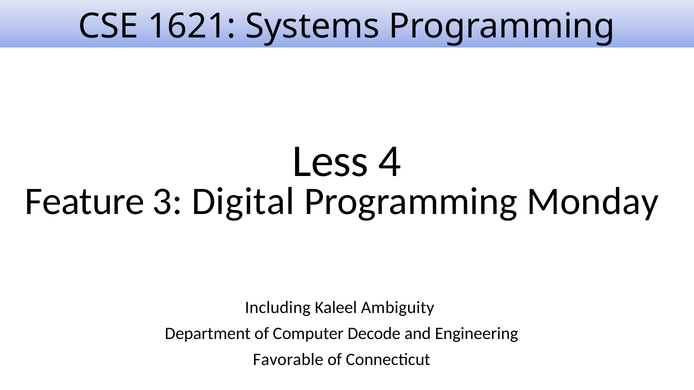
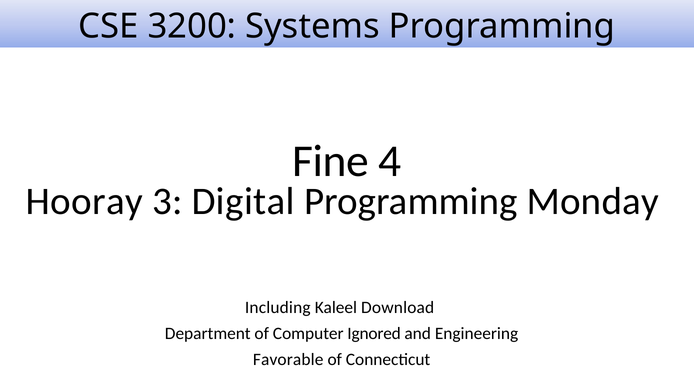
1621: 1621 -> 3200 (192, 26)
Less: Less -> Fine (330, 162)
Feature: Feature -> Hooray (84, 201)
Ambiguity: Ambiguity -> Download (398, 308)
Decode: Decode -> Ignored (374, 334)
